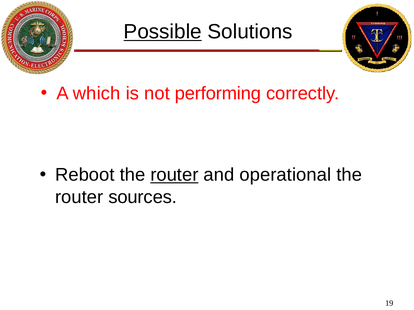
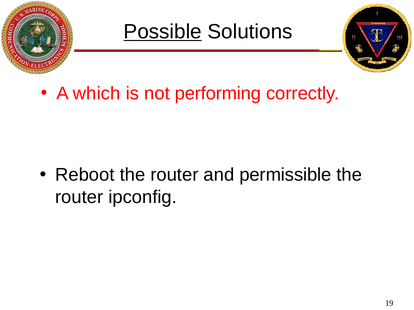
router underline: present -> none (174, 175)
operational: operational -> permissible (285, 175)
sources: sources -> ipconfig (143, 197)
